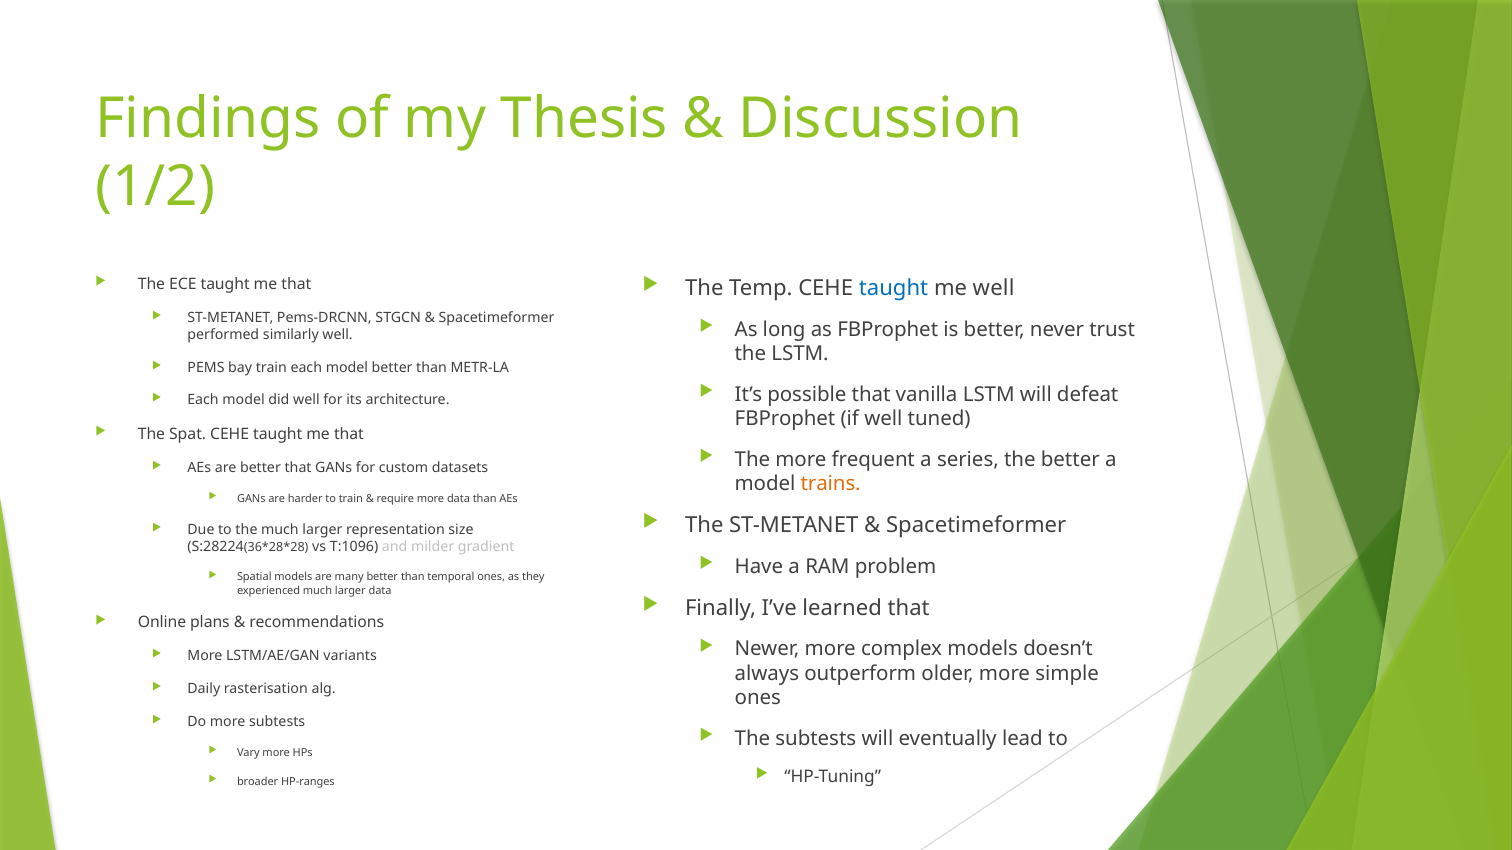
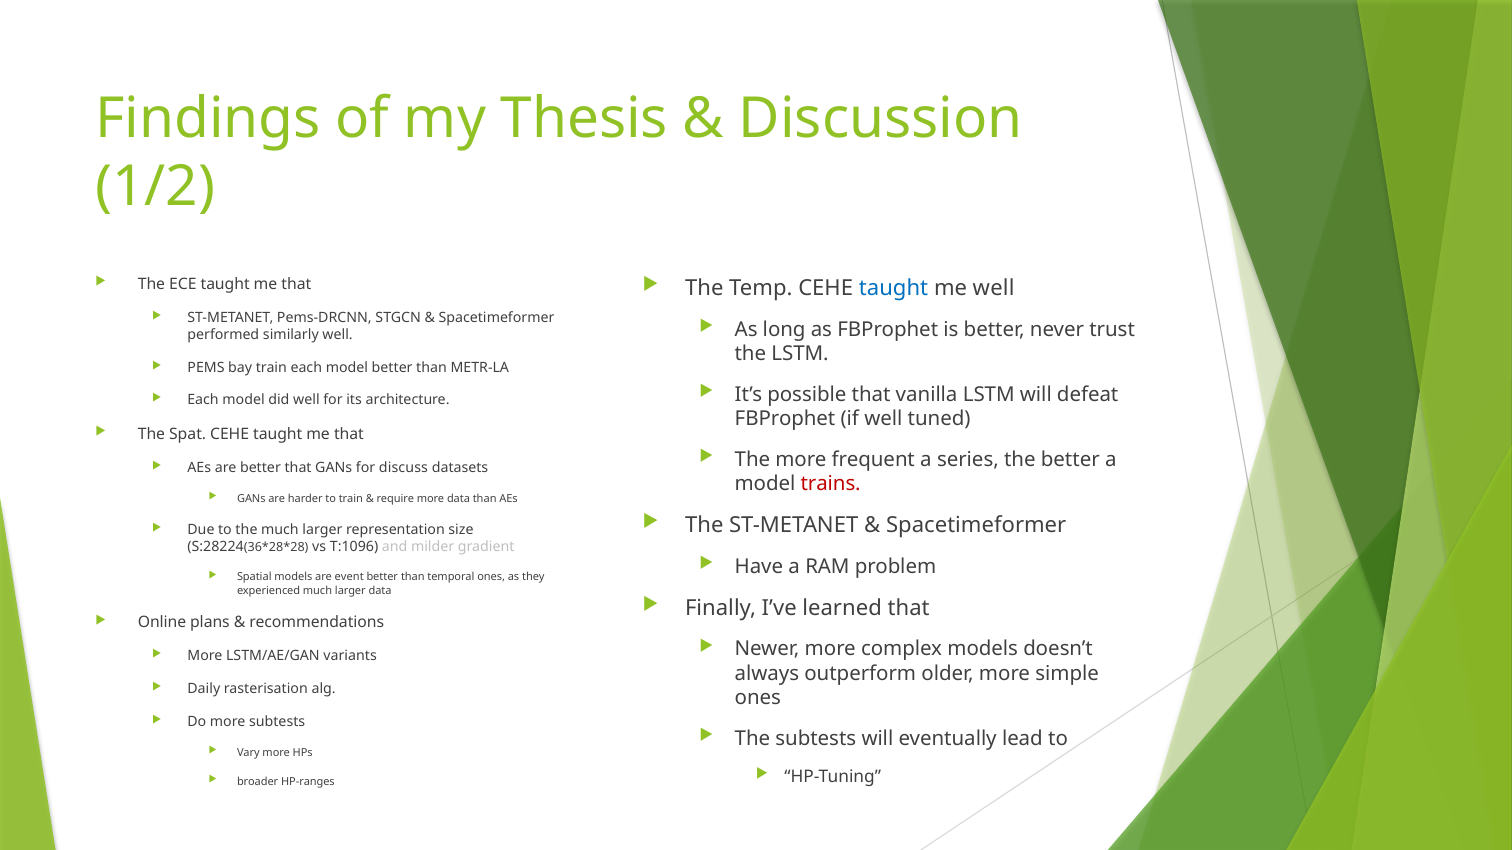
custom: custom -> discuss (403, 468)
trains colour: orange -> red (831, 484)
many: many -> event (349, 578)
